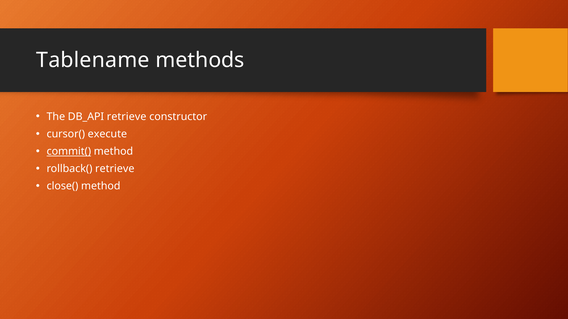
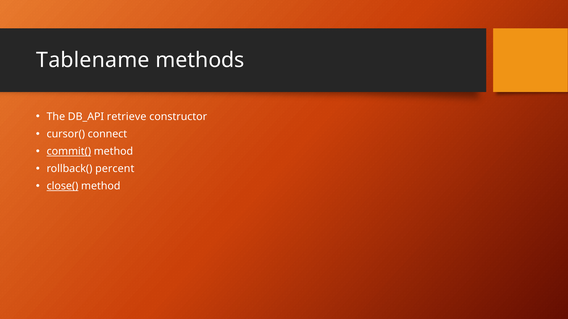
execute: execute -> connect (107, 134)
rollback( retrieve: retrieve -> percent (115, 169)
close( underline: none -> present (62, 186)
